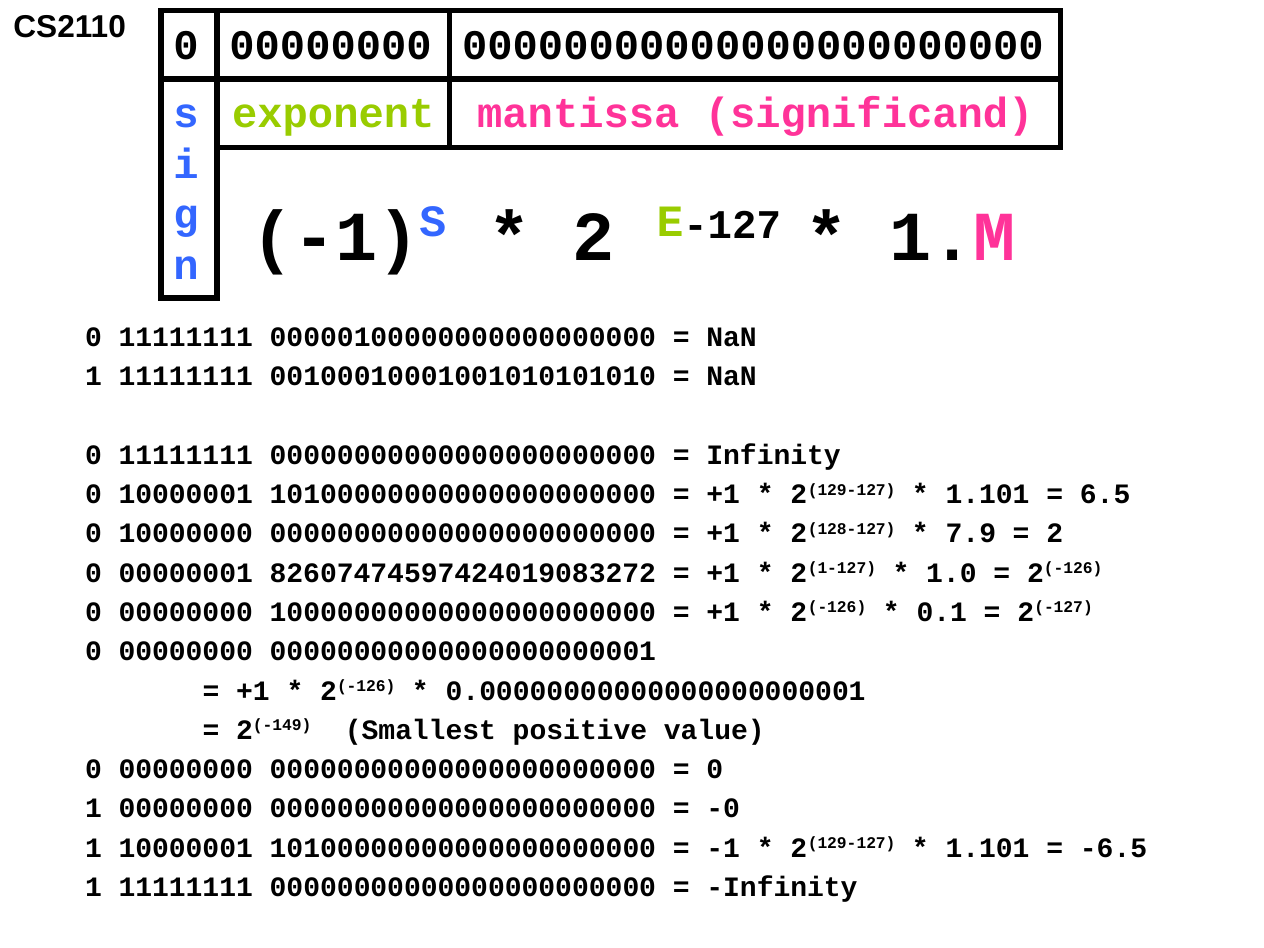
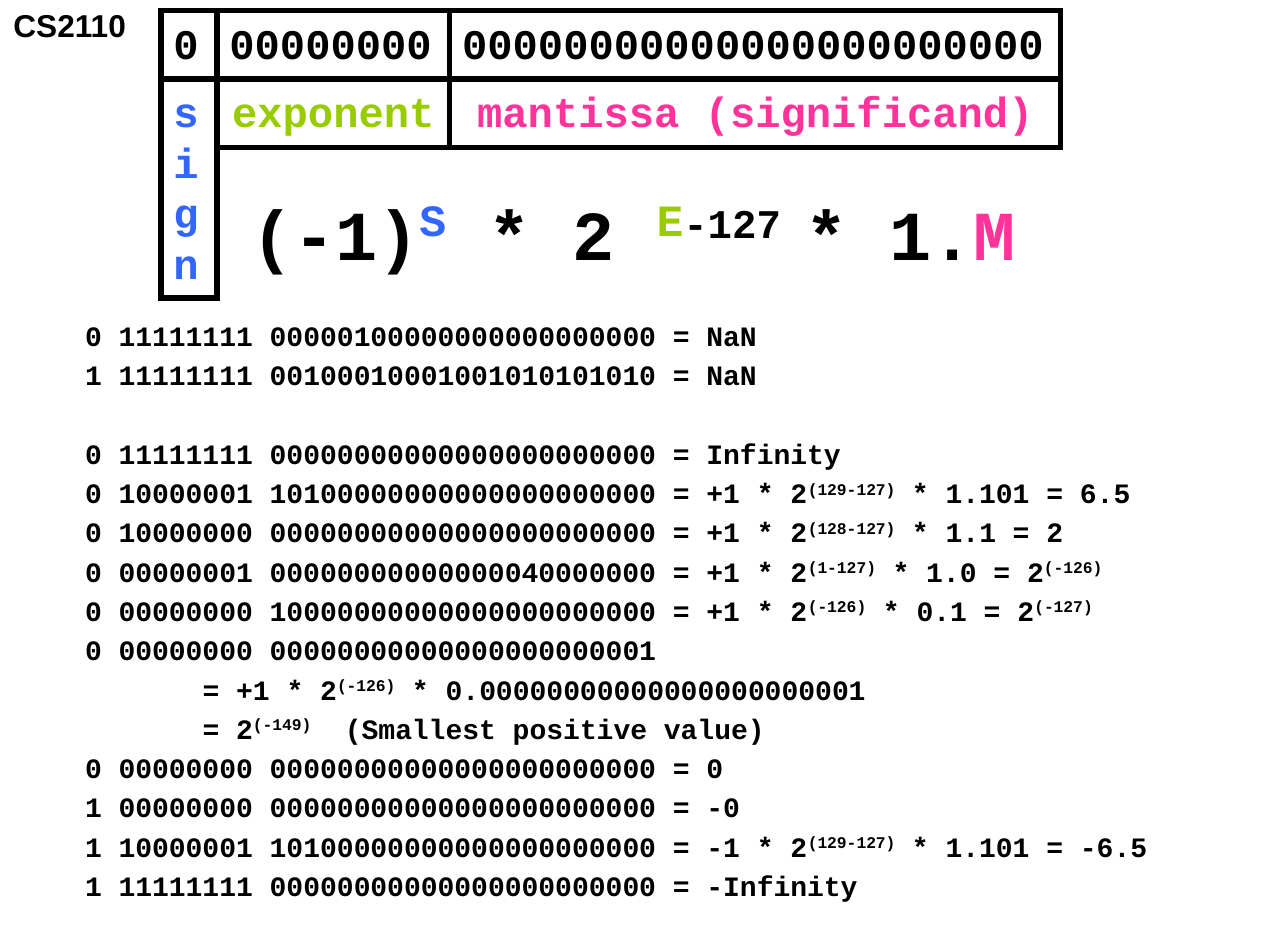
7.9: 7.9 -> 1.1 (971, 534)
82607474597424019083272: 82607474597424019083272 -> 00000000000000040000000 (463, 573)
